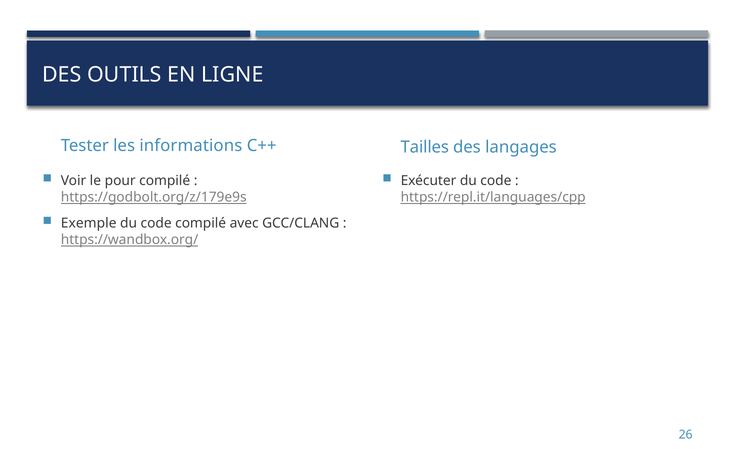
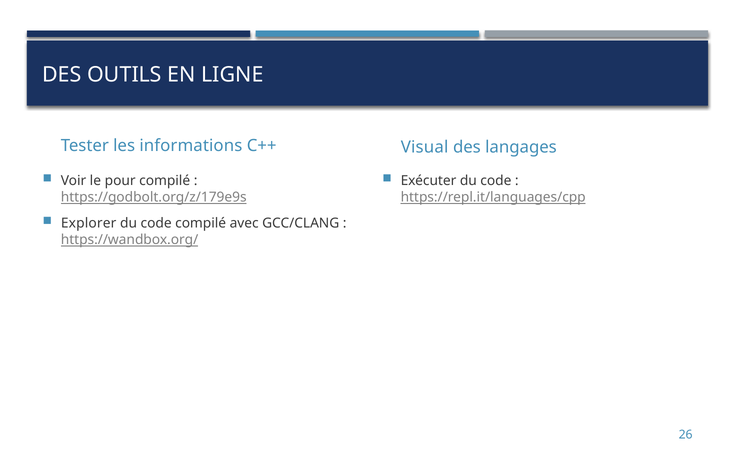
Tailles: Tailles -> Visual (425, 147)
Exemple: Exemple -> Explorer (89, 223)
